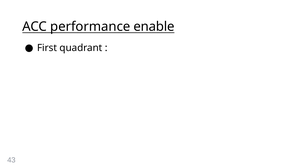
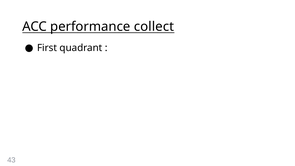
enable: enable -> collect (154, 27)
